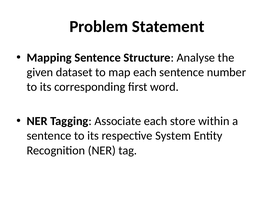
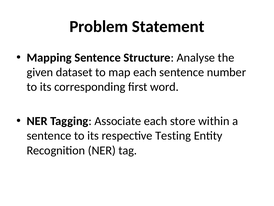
System: System -> Testing (173, 135)
